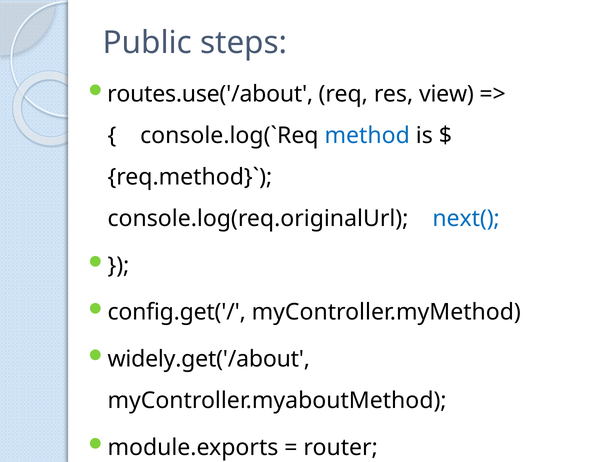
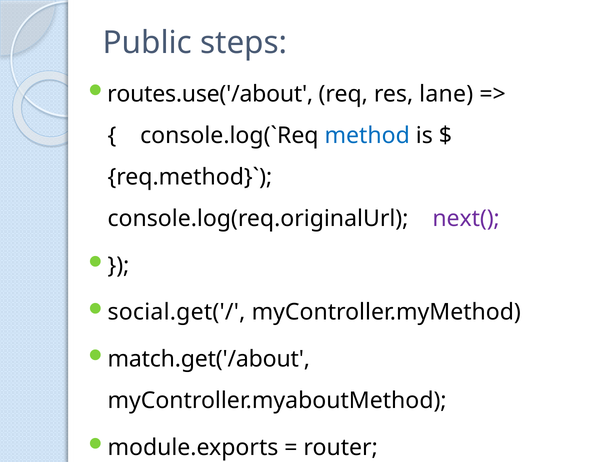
view: view -> lane (446, 94)
next( colour: blue -> purple (466, 218)
config.get('/: config.get('/ -> social.get('/ (176, 312)
widely.get('/about: widely.get('/about -> match.get('/about (209, 359)
